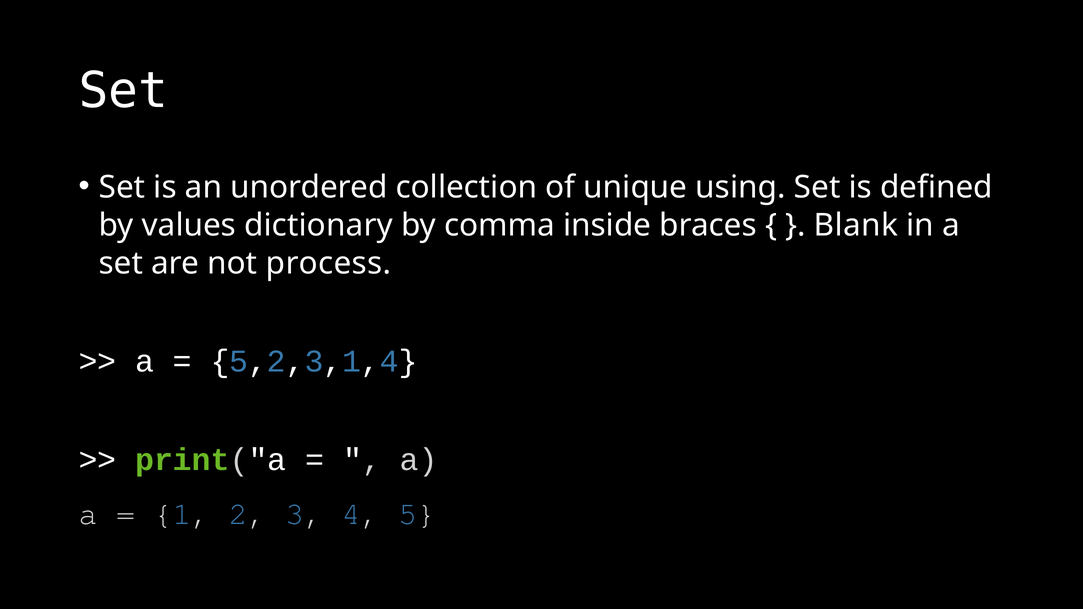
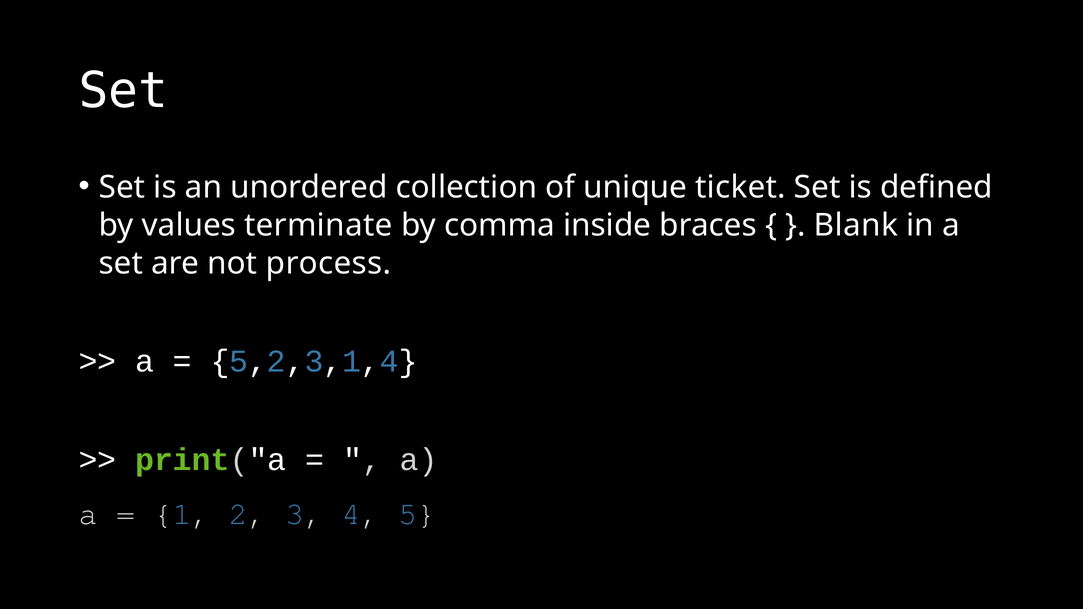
using: using -> ticket (740, 187)
dictionary: dictionary -> terminate (318, 225)
